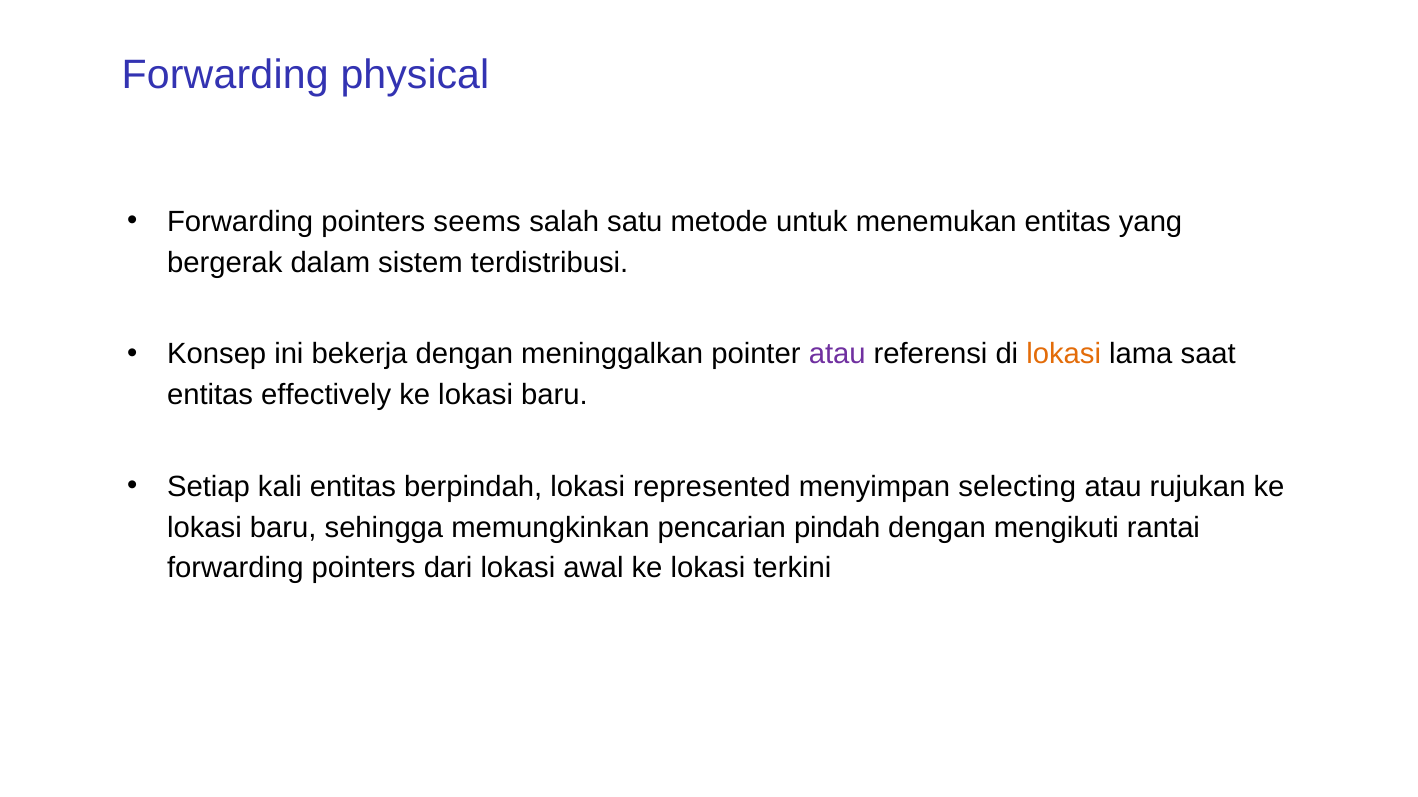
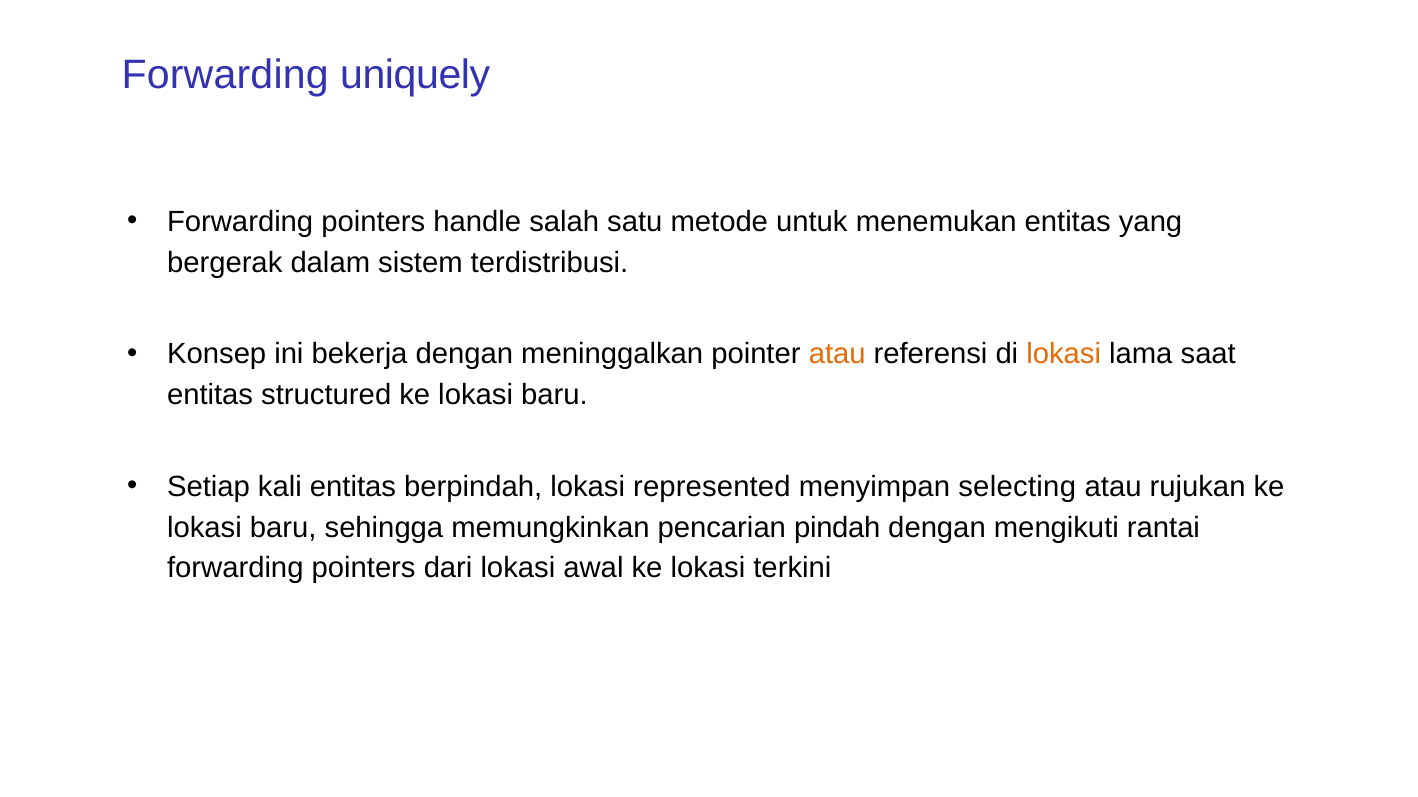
physical: physical -> uniquely (415, 75)
seems: seems -> handle (477, 222)
atau colour: purple -> orange (837, 355)
effectively: effectively -> structured (326, 395)
